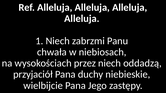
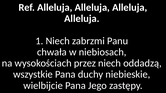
przyjaciół: przyjaciół -> wszystkie (33, 75)
